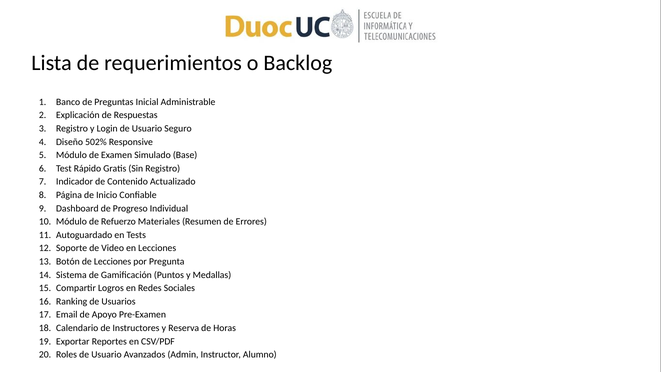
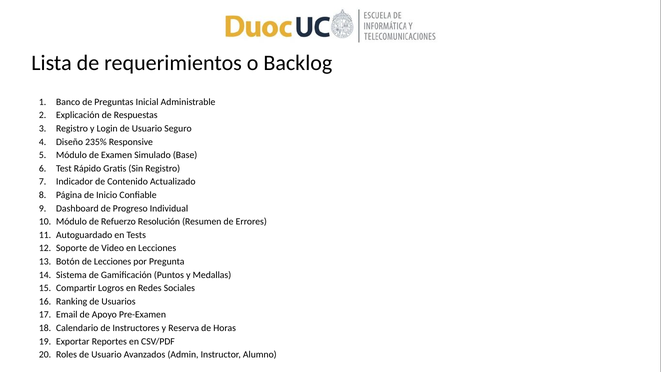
502%: 502% -> 235% (96, 142)
Materiales: Materiales -> Resolución (159, 222)
